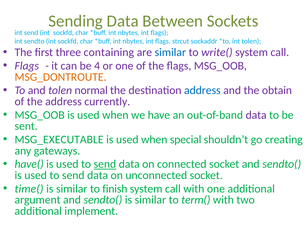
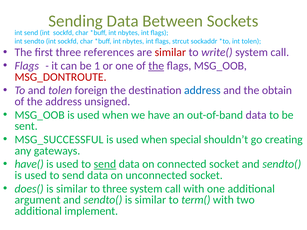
containing: containing -> references (109, 52)
similar colour: blue -> red (170, 52)
4: 4 -> 1 (97, 66)
the underline: none -> present (156, 66)
MSG_DONTROUTE colour: orange -> red (61, 77)
normal: normal -> foreign (91, 91)
currently: currently -> unsigned (107, 102)
MSG_EXECUTABLE: MSG_EXECUTABLE -> MSG_SUCCESSFUL (59, 140)
time(: time( -> does( (29, 189)
to finish: finish -> three (115, 189)
